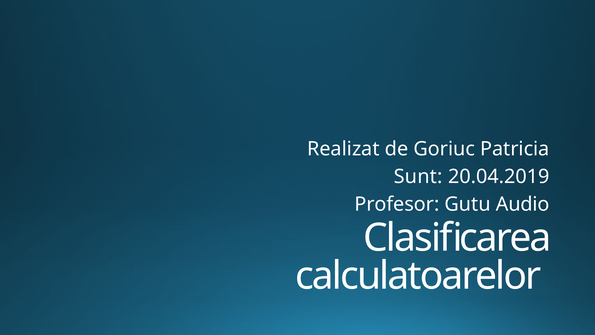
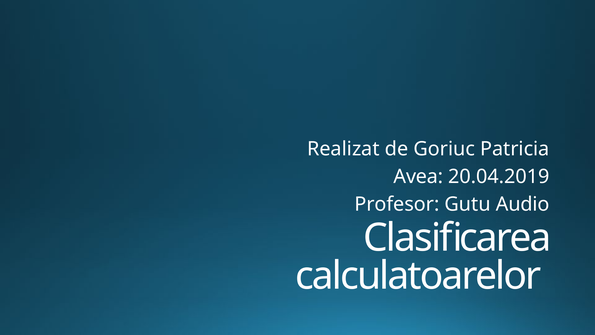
Sunt: Sunt -> Avea (418, 176)
